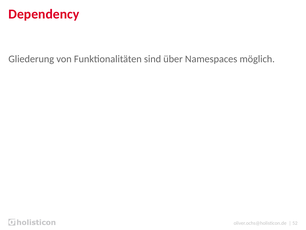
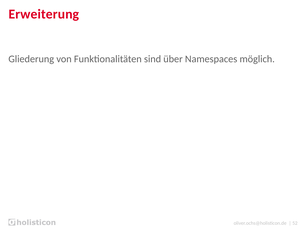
Dependency: Dependency -> Erweiterung (44, 14)
